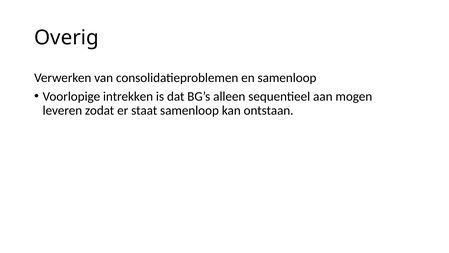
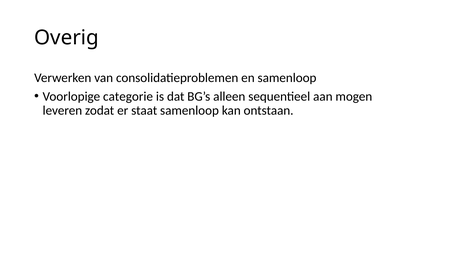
intrekken: intrekken -> categorie (128, 96)
